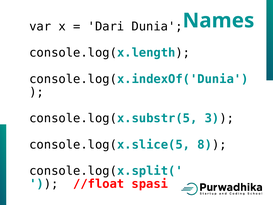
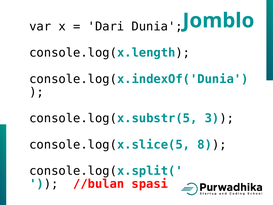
Names: Names -> Jomblo (218, 21)
//float: //float -> //bulan (99, 184)
